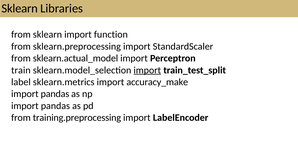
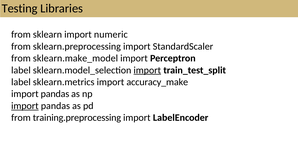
Sklearn: Sklearn -> Testing (20, 8)
function: function -> numeric (111, 35)
sklearn.actual_model: sklearn.actual_model -> sklearn.make_model (75, 58)
train: train -> label (21, 70)
import underline: none -> present (25, 106)
